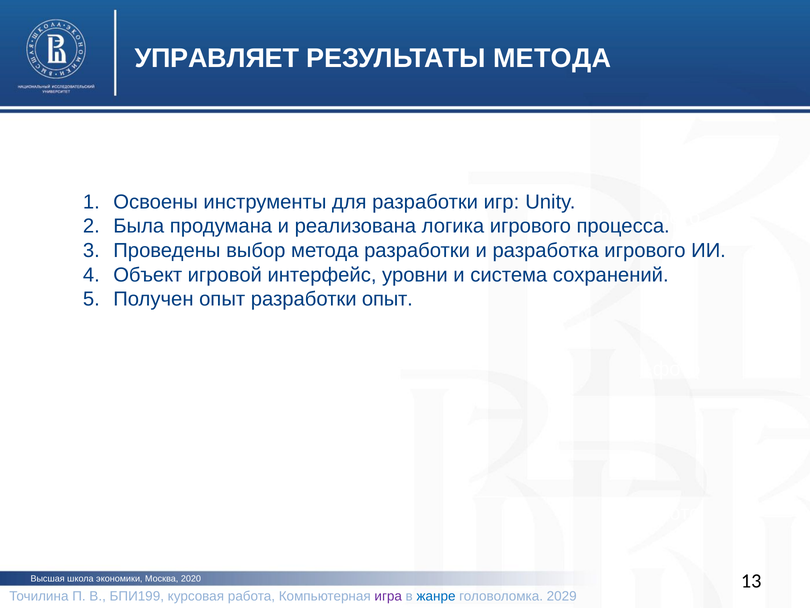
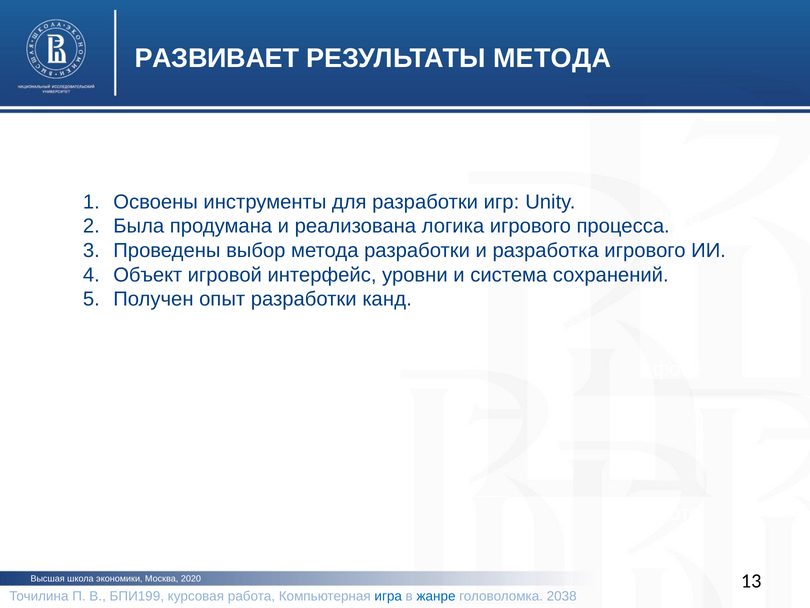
УПРАВЛЯЕТ: УПРАВЛЯЕТ -> РАЗВИВАЕТ (217, 58)
разработки опыт: опыт -> канд (387, 299)
игра colour: purple -> blue (388, 596)
2029: 2029 -> 2038 (562, 596)
